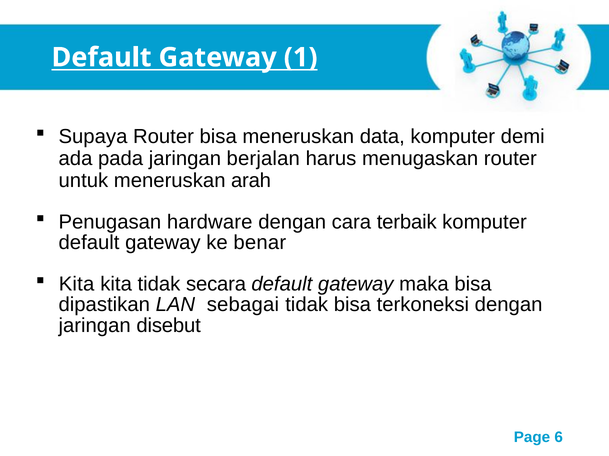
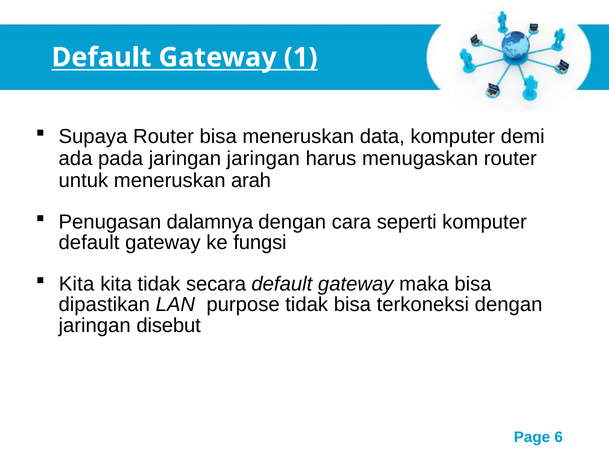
jaringan berjalan: berjalan -> jaringan (263, 159)
hardware: hardware -> dalamnya (210, 222)
terbaik: terbaik -> seperti (407, 222)
benar: benar -> fungsi (260, 243)
sebagai: sebagai -> purpose (243, 305)
